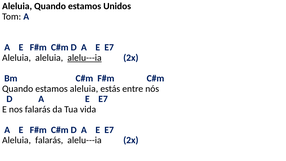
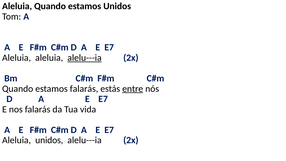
estamos aleluia: aleluia -> falarás (84, 89)
entre underline: none -> present (133, 89)
Aleluia falarás: falarás -> unidos (49, 140)
